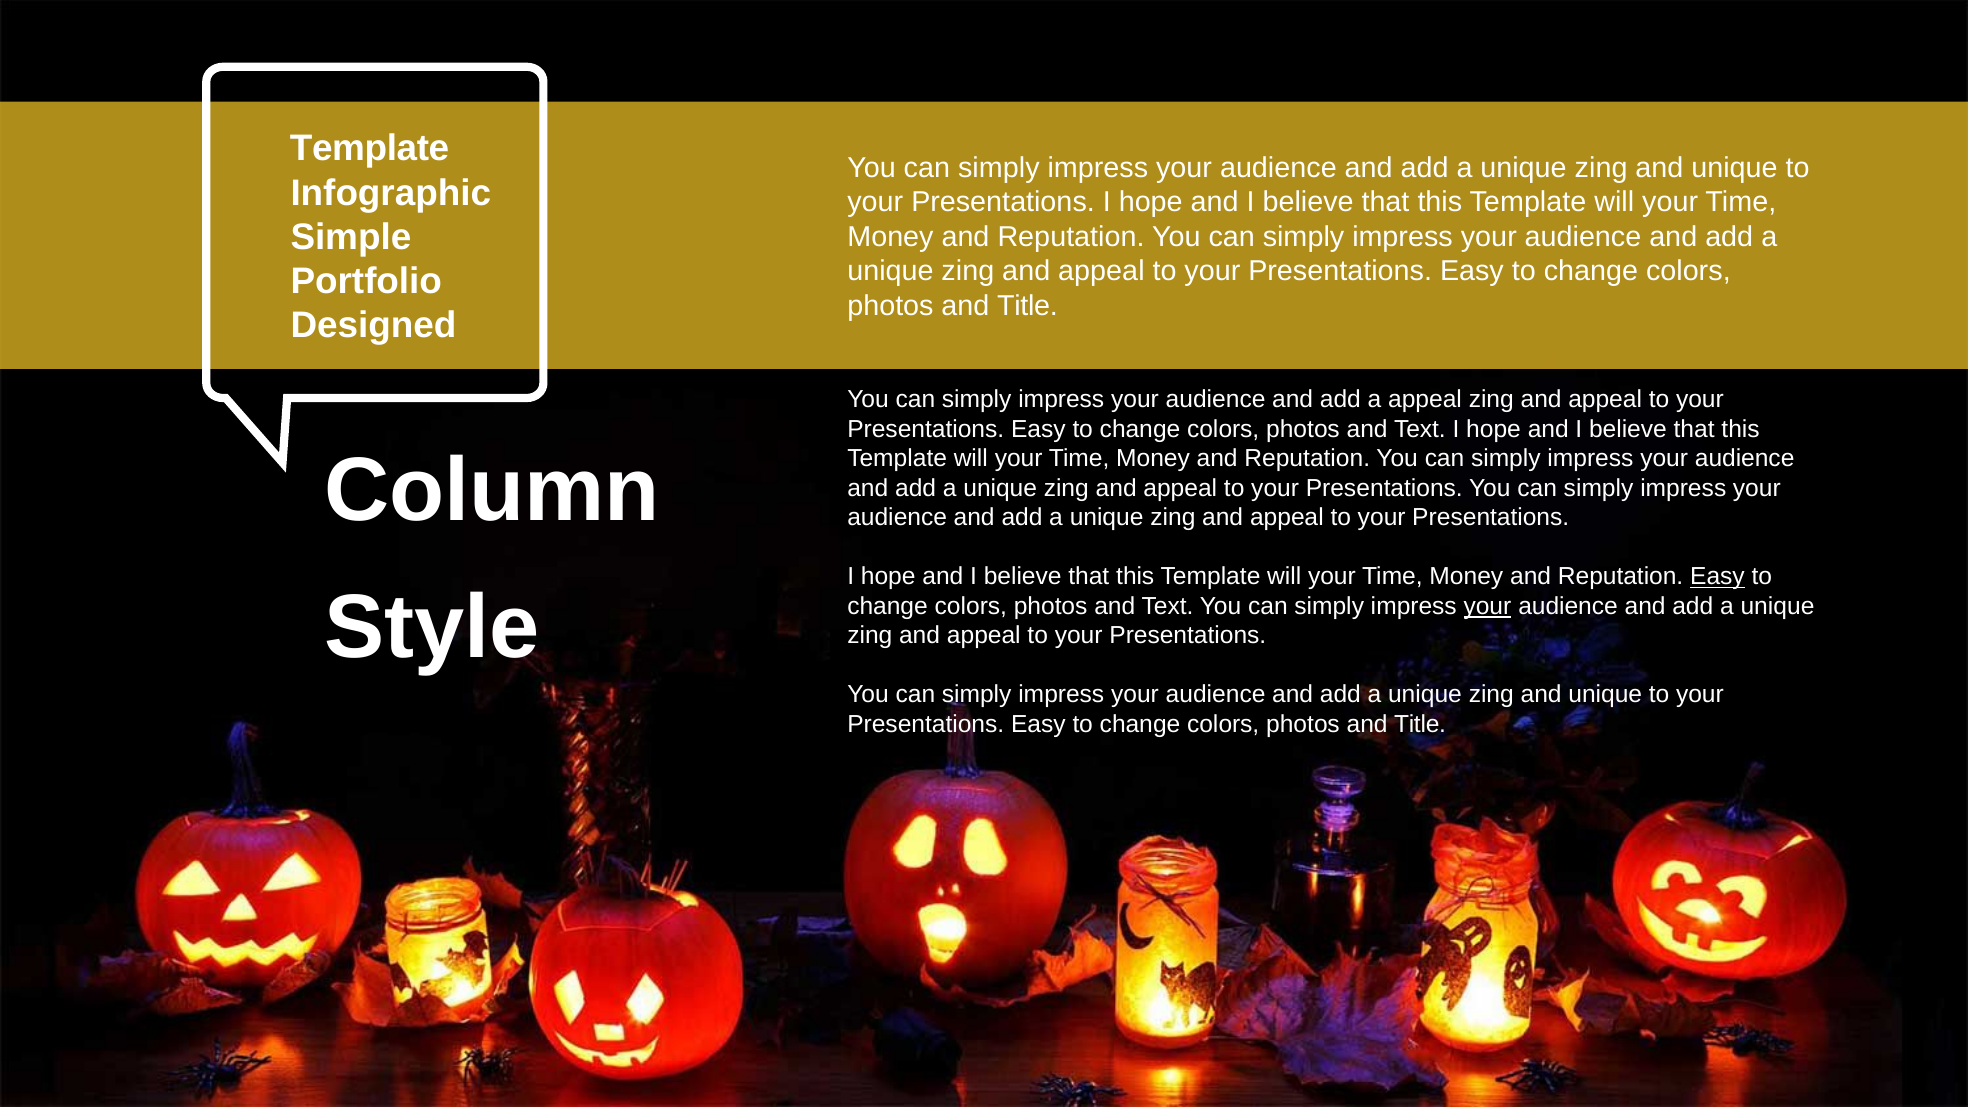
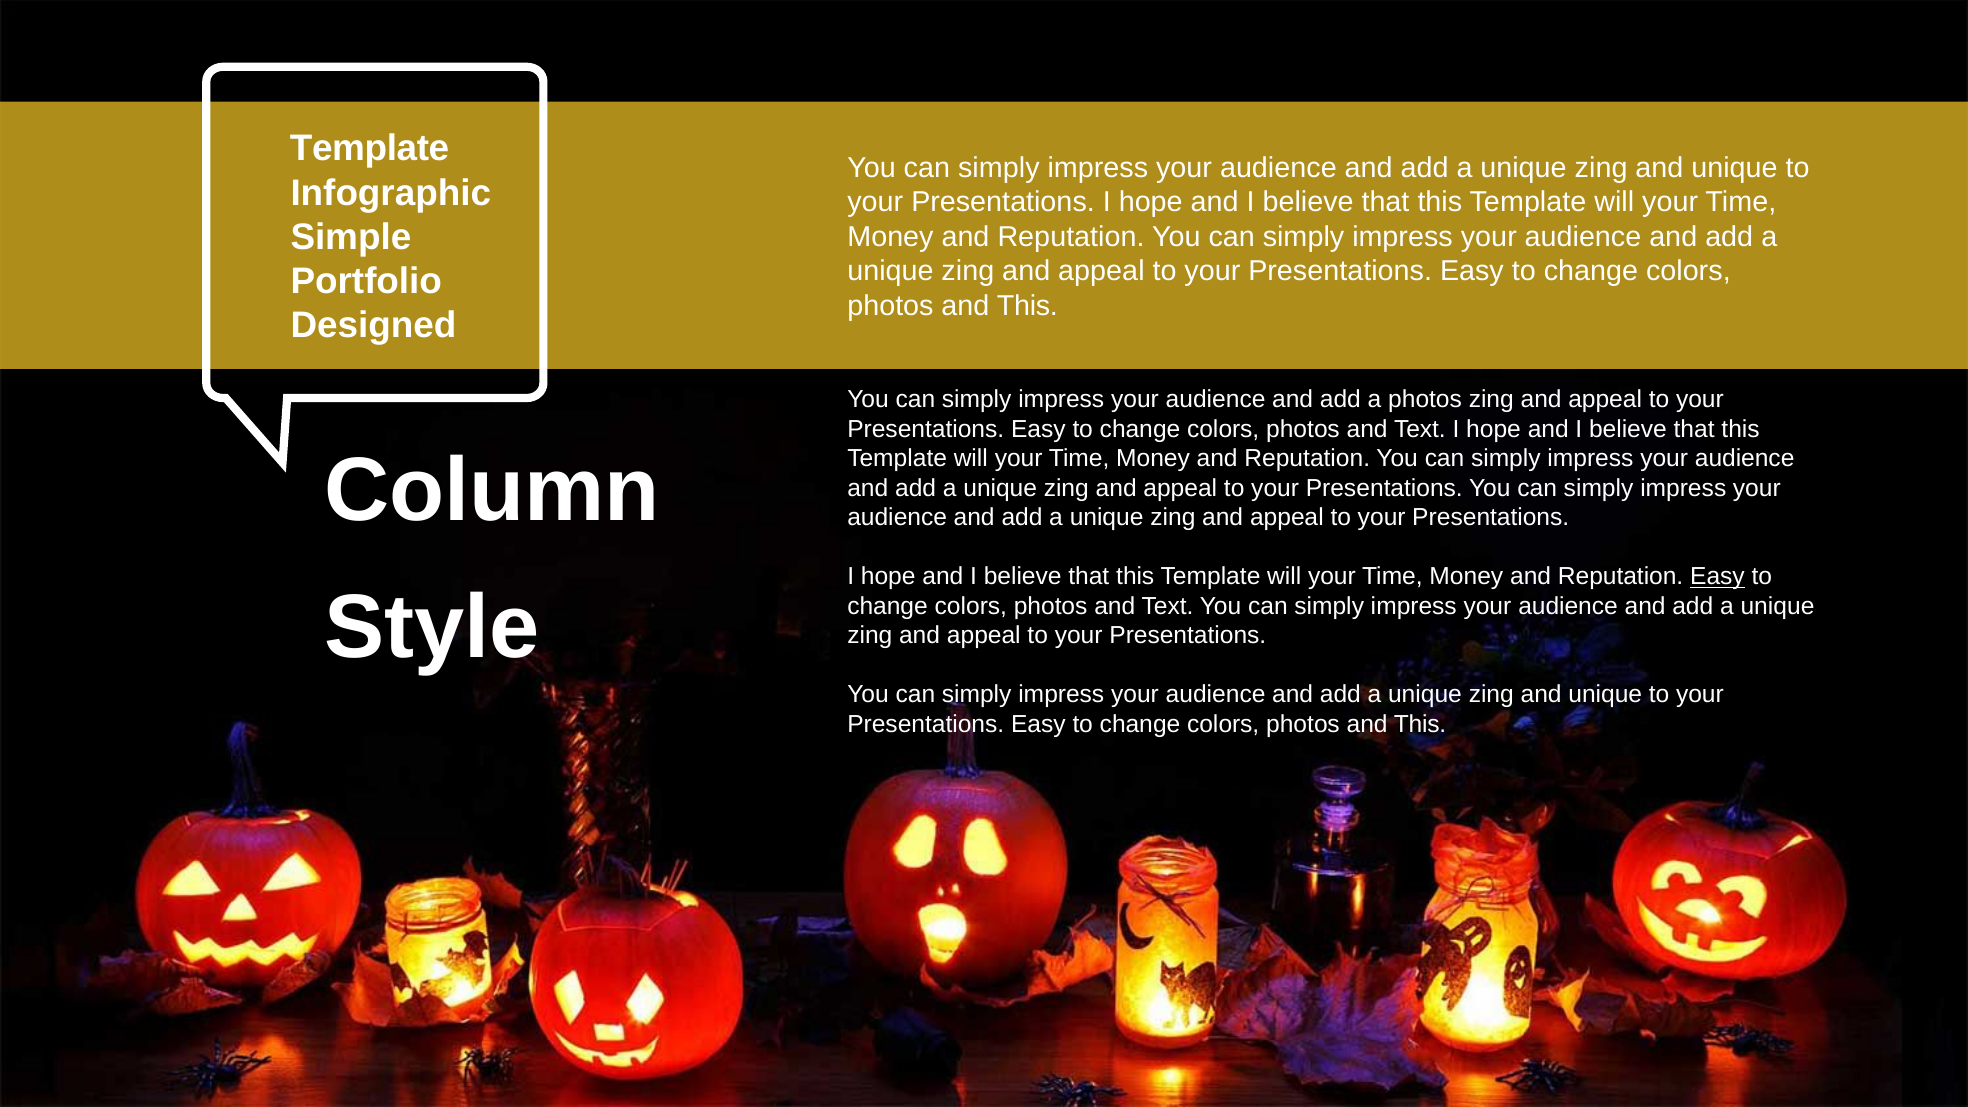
Title: Title -> This (1027, 306)
a appeal: appeal -> photos (1425, 400)
your underline: present -> none (1487, 606)
Title: Title -> This (1420, 724)
